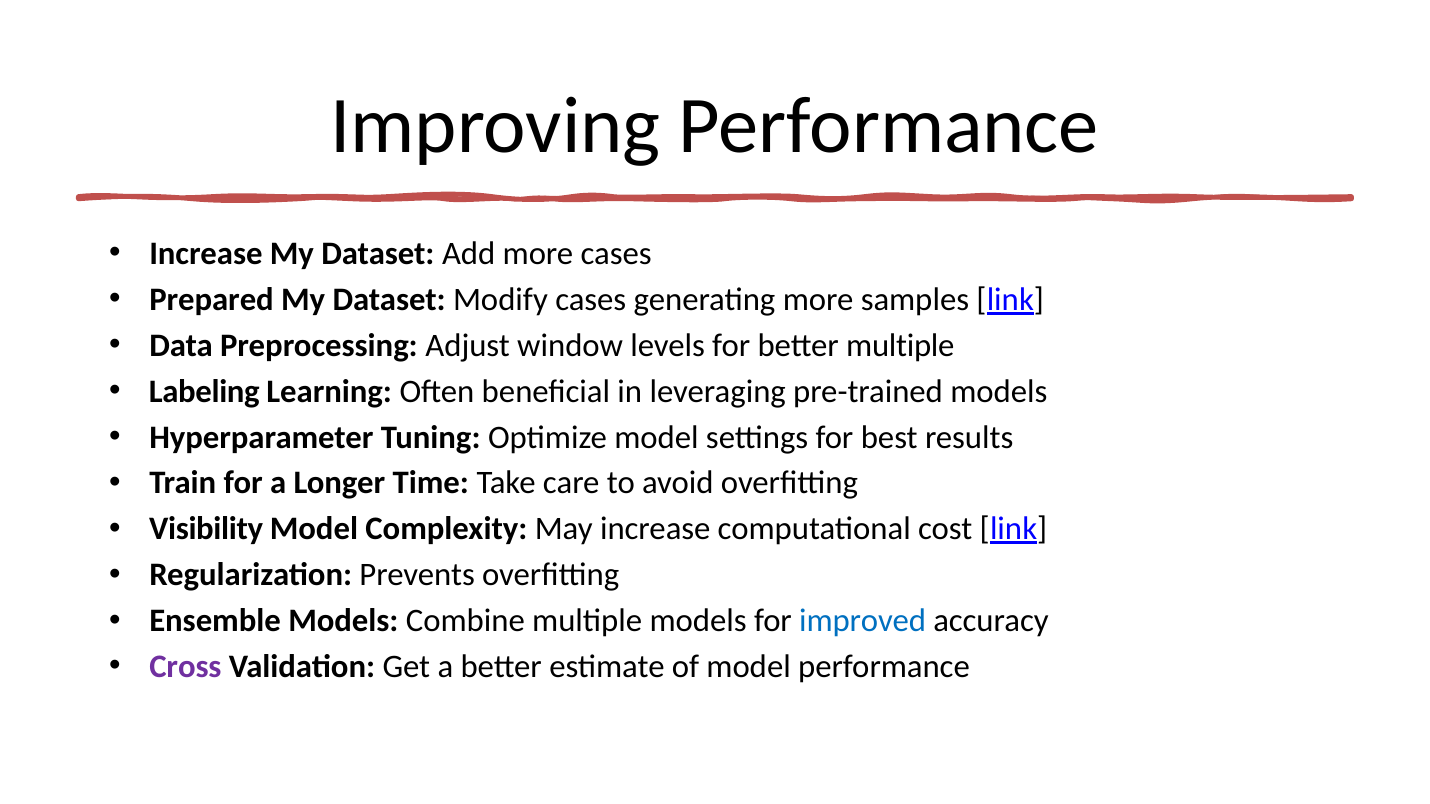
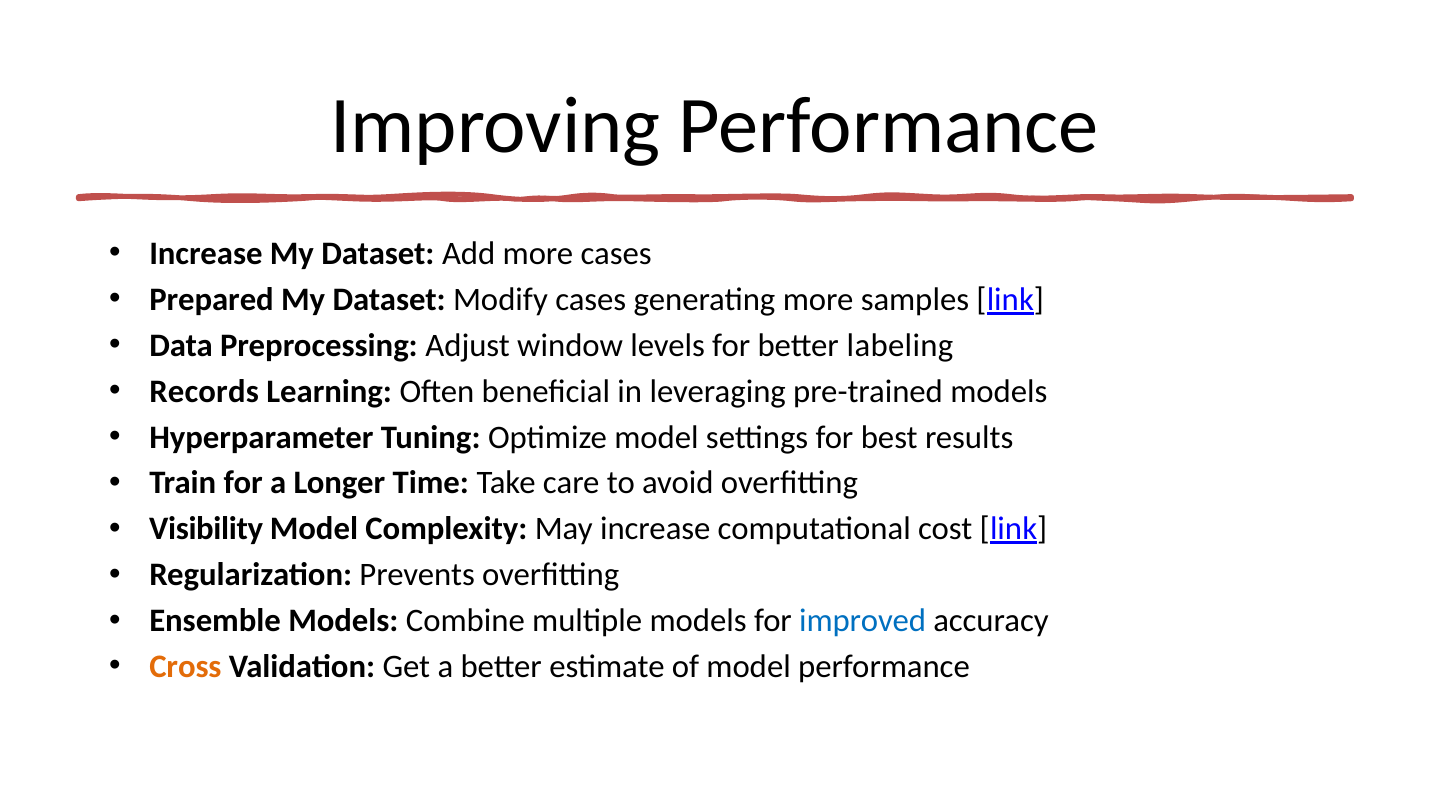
better multiple: multiple -> labeling (900, 346)
Labeling: Labeling -> Records (204, 392)
Cross colour: purple -> orange (185, 667)
